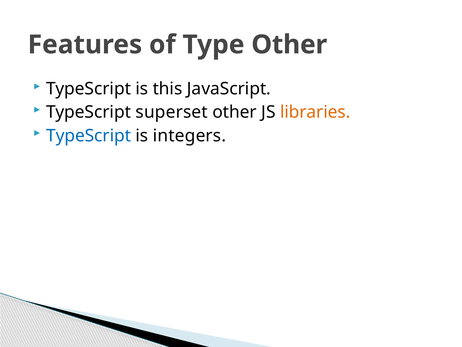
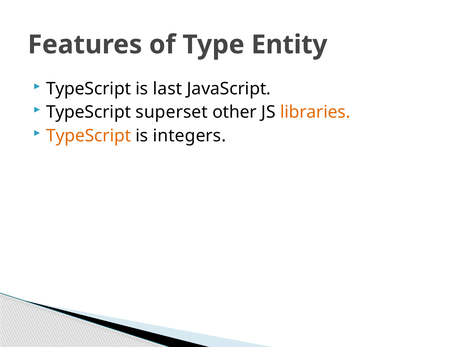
Type Other: Other -> Entity (289, 45)
this: this -> last (167, 89)
TypeScript colour: blue -> orange (89, 135)
